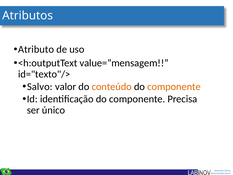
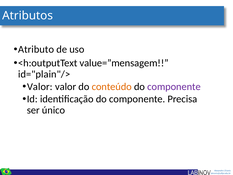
id="texto"/>: id="texto"/> -> id="plain"/> (44, 74)
Salvo: Salvo -> Valor (40, 86)
componente colour: orange -> purple (174, 86)
